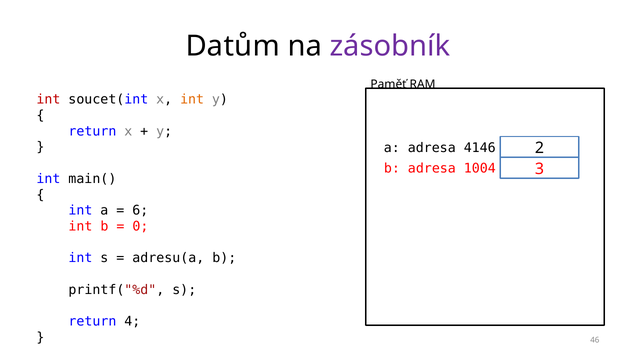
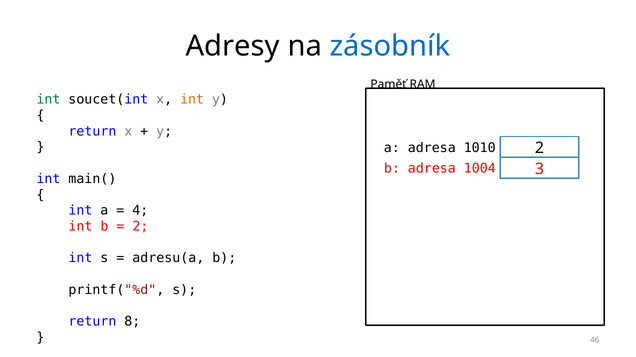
Datům: Datům -> Adresy (233, 46)
zásobník colour: purple -> blue (390, 46)
int colour: red -> green (48, 100)
4146: 4146 -> 1010 (480, 148)
6: 6 -> 4 (140, 211)
0: 0 -> 2 (140, 227)
4: 4 -> 8 (132, 322)
